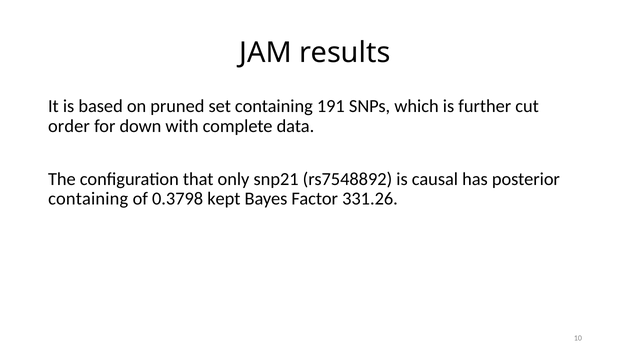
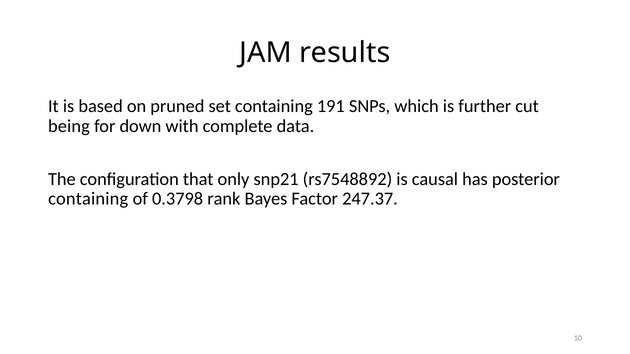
order: order -> being (69, 126)
kept: kept -> rank (224, 199)
331.26: 331.26 -> 247.37 (370, 199)
